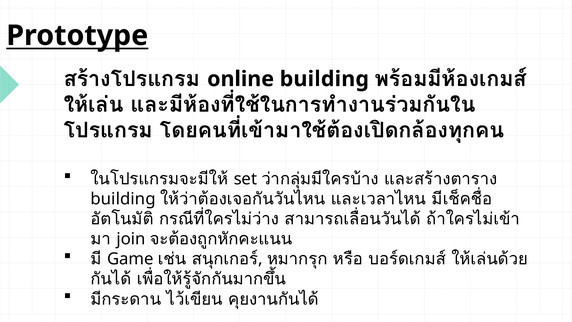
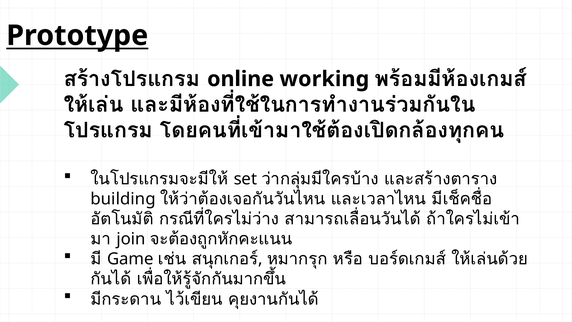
online building: building -> working (324, 79)
